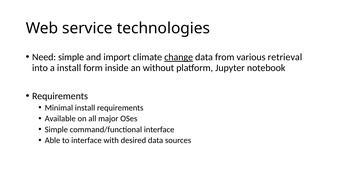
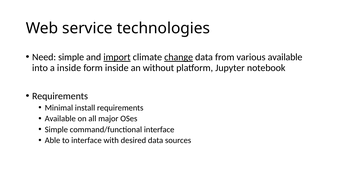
import underline: none -> present (117, 57)
various retrieval: retrieval -> available (285, 57)
a install: install -> inside (69, 68)
